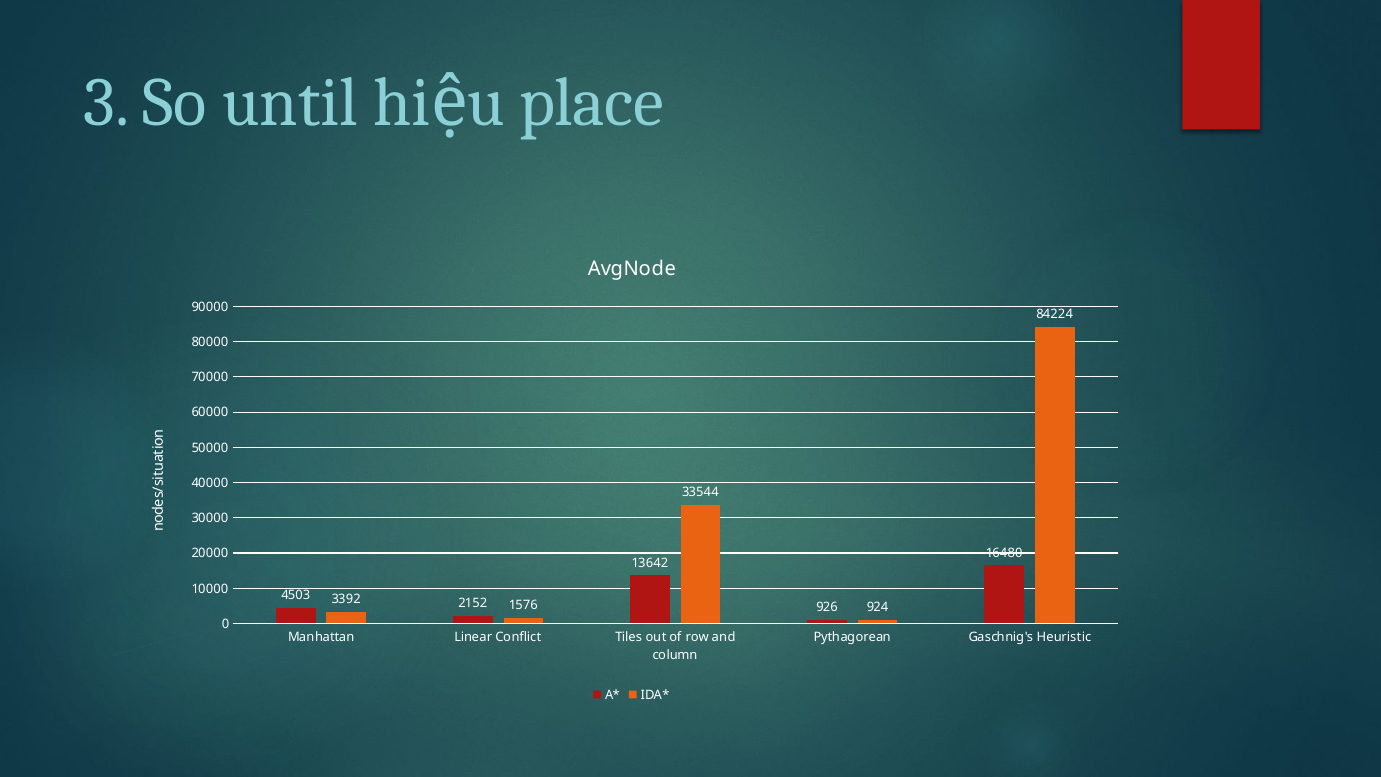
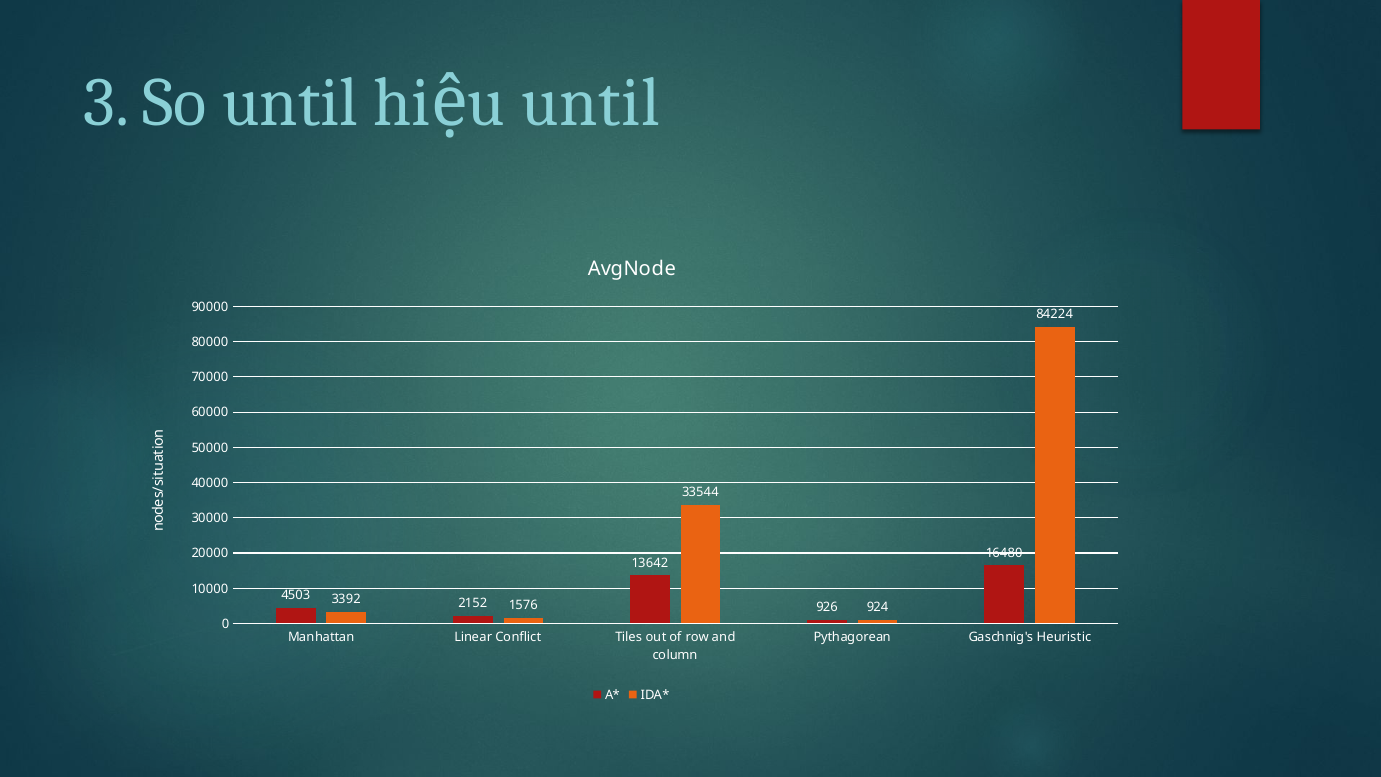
place: place -> until (591, 103)
